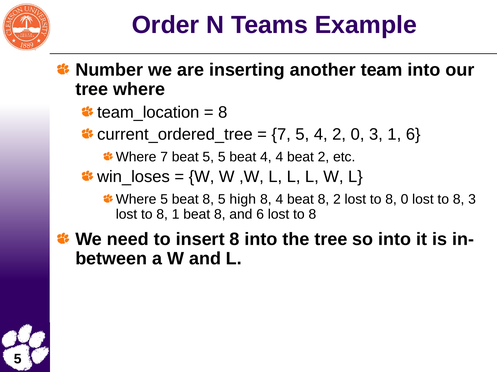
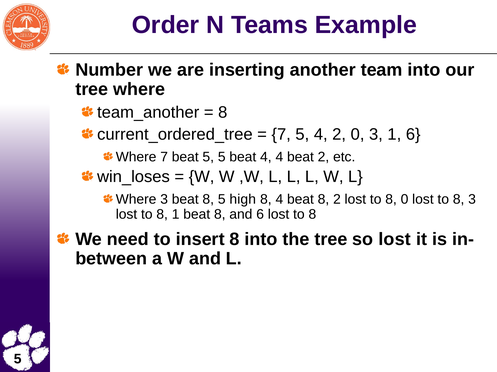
team_location: team_location -> team_another (148, 113)
Where 5: 5 -> 3 (164, 200)
so into: into -> lost (395, 240)
